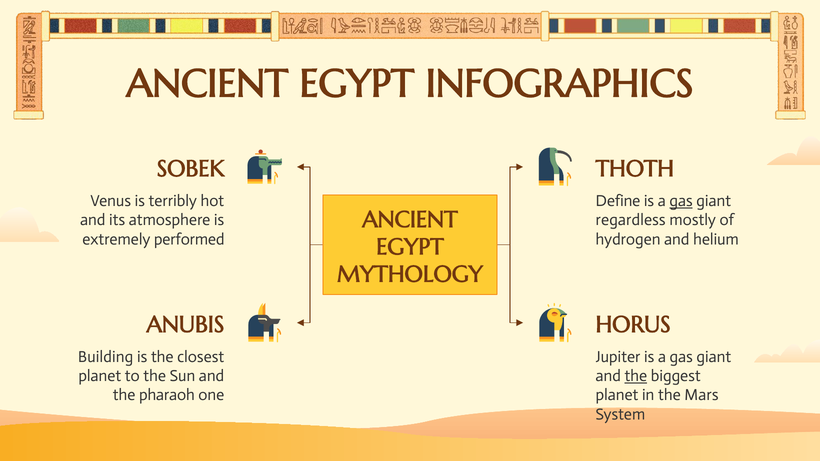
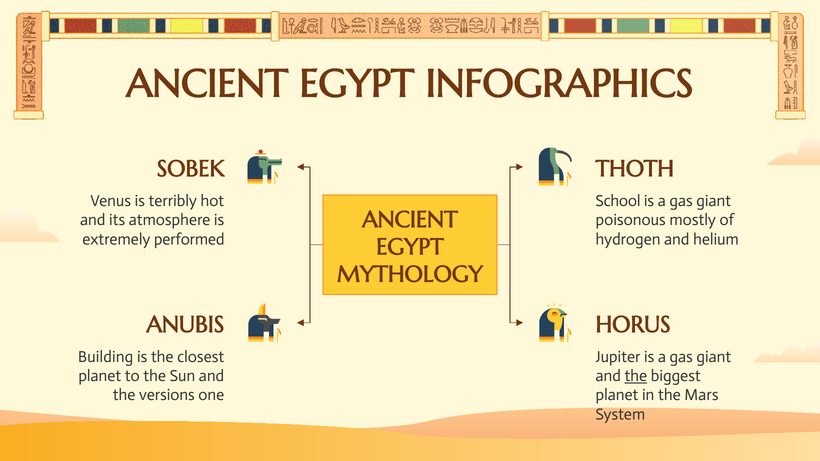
Define: Define -> School (618, 201)
gas underline: present -> none (681, 201)
regardless: regardless -> poisonous (631, 220)
pharaoh: pharaoh -> versions (167, 395)
